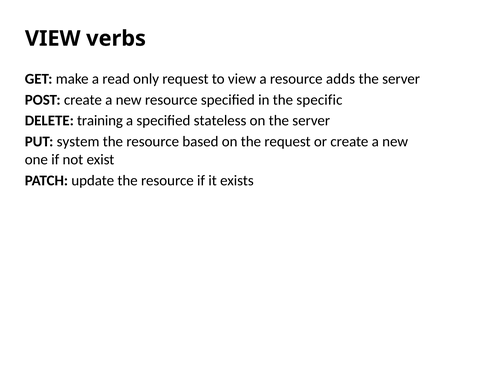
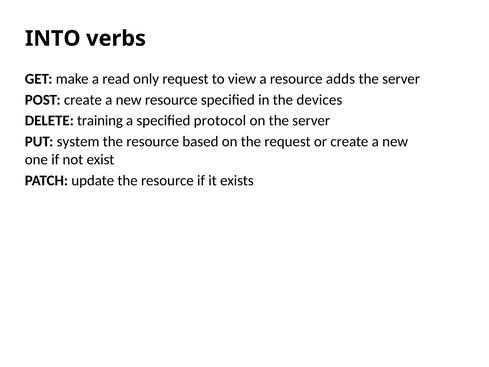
VIEW: VIEW -> INTO (53, 39)
specific: specific -> devices (319, 100)
stateless: stateless -> protocol (220, 121)
